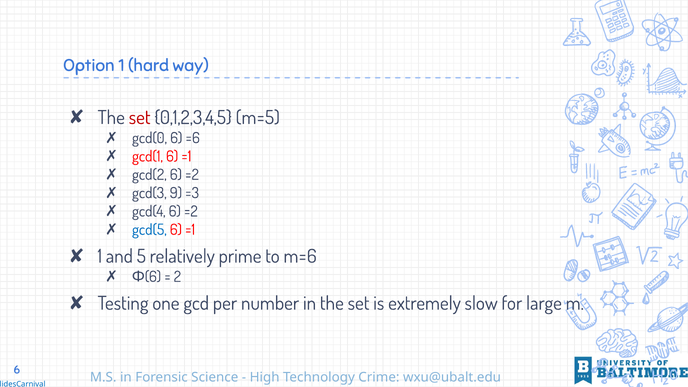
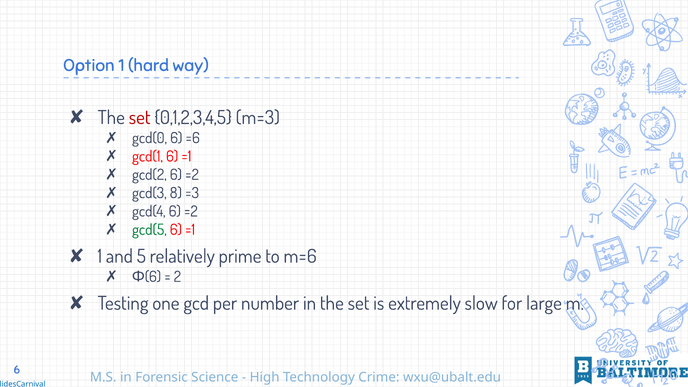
m=5: m=5 -> m=3 (258, 118)
9: 9 -> 8 (176, 193)
gcd(5 colour: blue -> green (149, 230)
